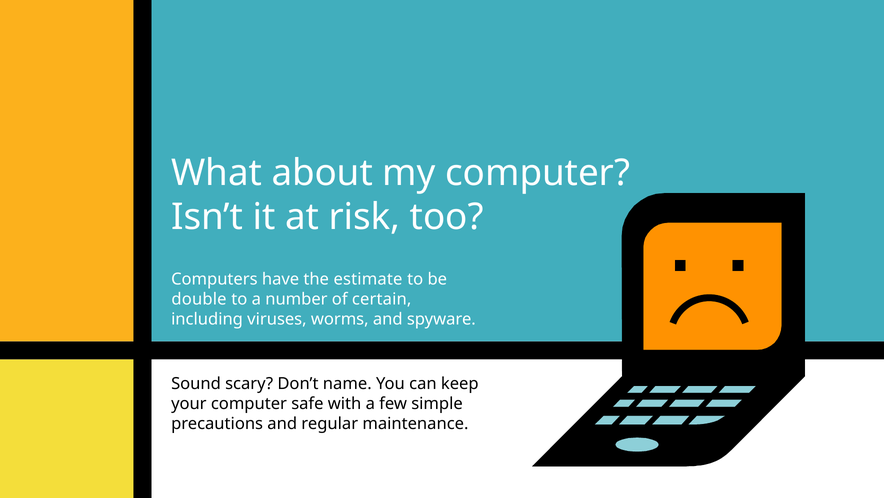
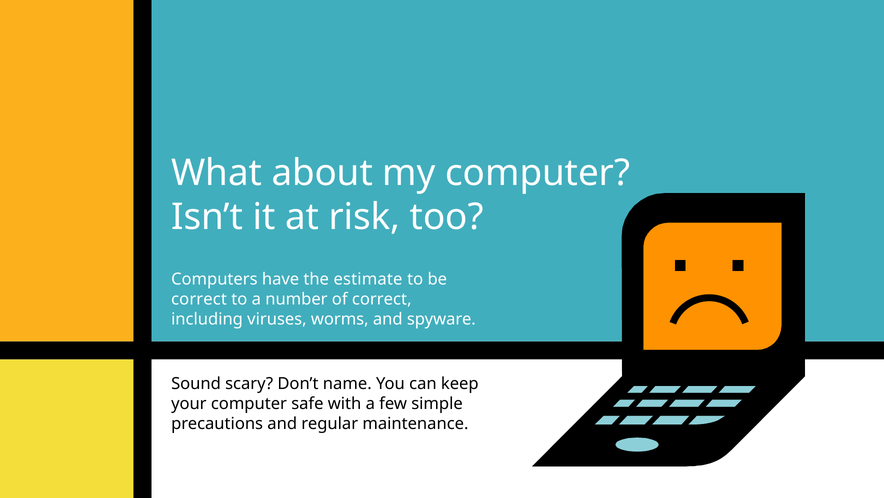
double: double -> correct (199, 299)
of certain: certain -> correct (382, 299)
